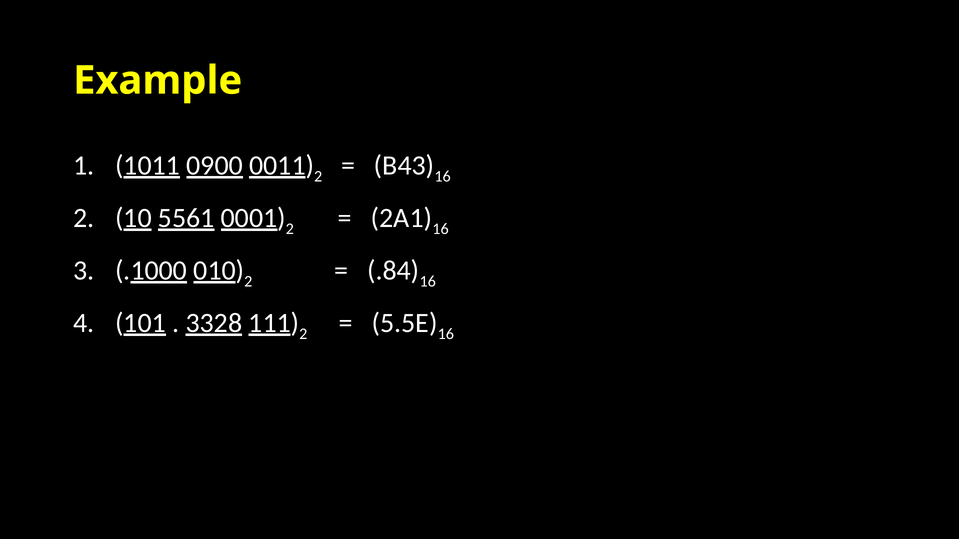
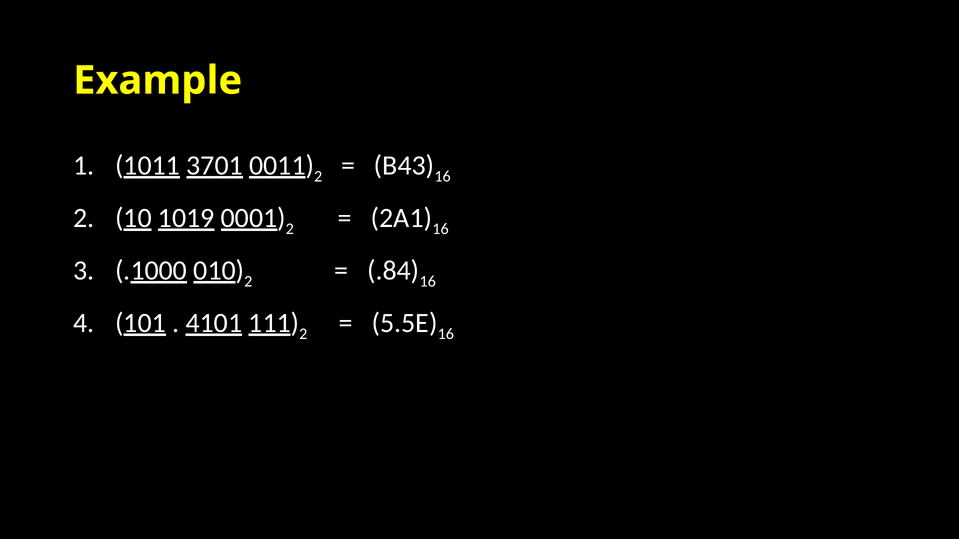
0900: 0900 -> 3701 (215, 165)
5561: 5561 -> 1019 (186, 218)
3328: 3328 -> 4101 (214, 323)
